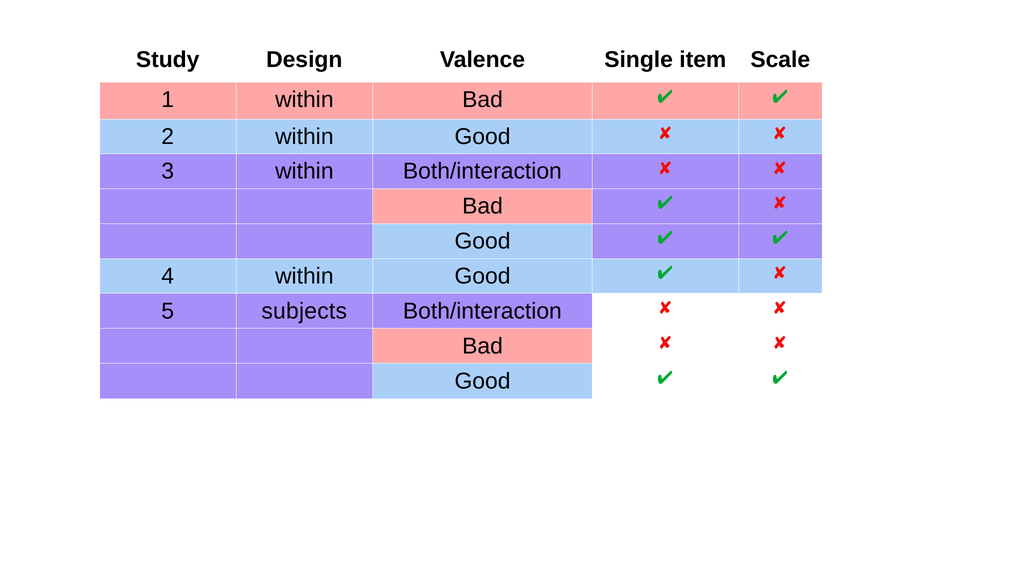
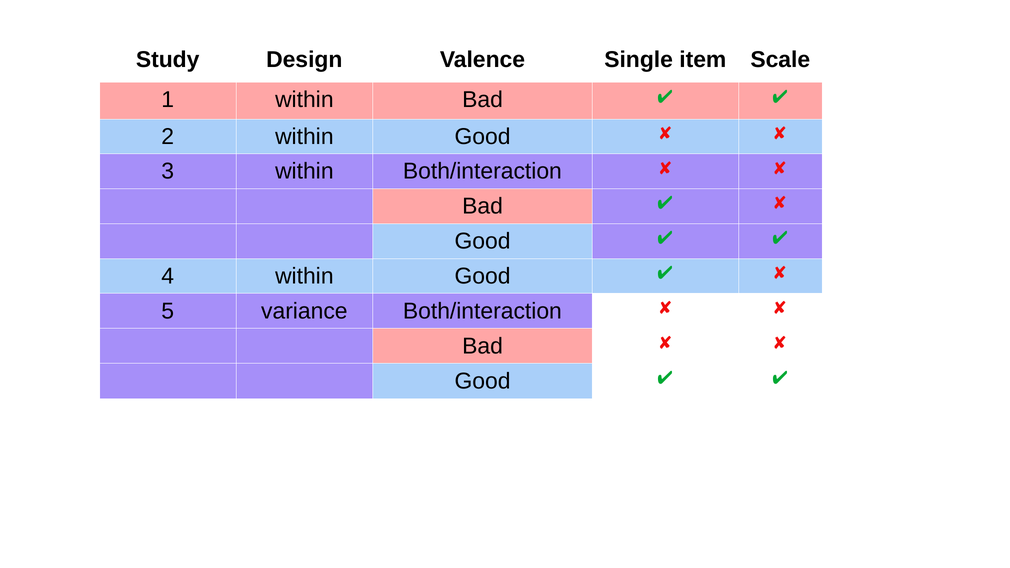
subjects: subjects -> variance (304, 311)
